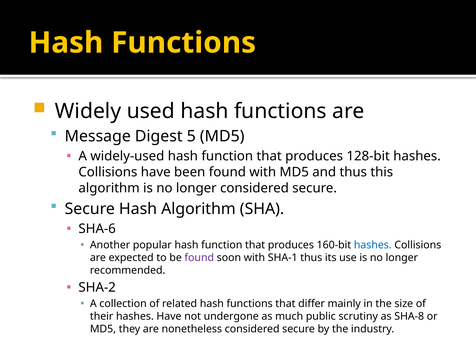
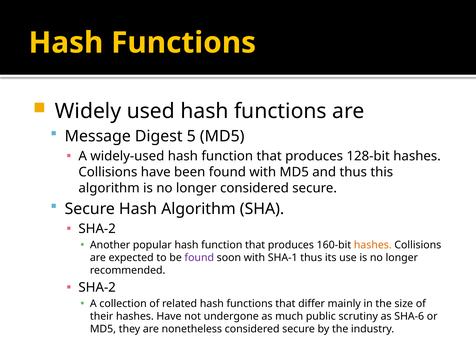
SHA-6: SHA-6 -> SHA-2 (97, 229)
hashes colour: blue -> orange (373, 245)
SHA-8: SHA-8 -> SHA-6 (409, 316)
